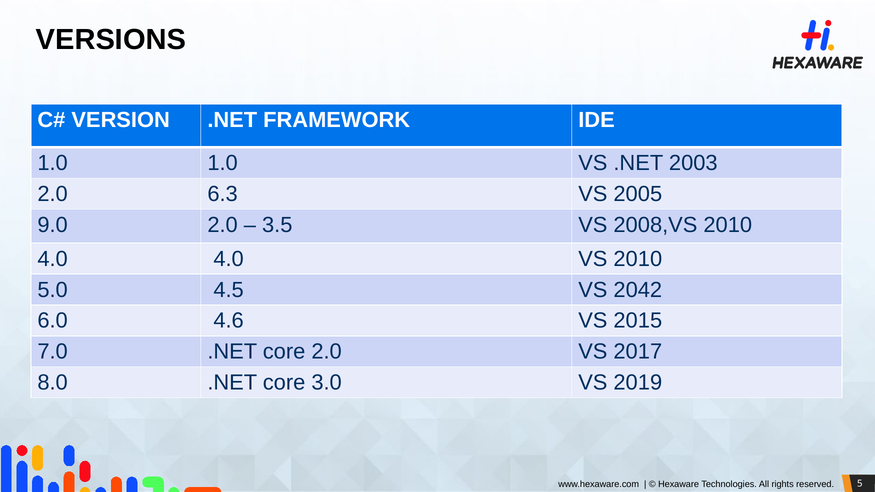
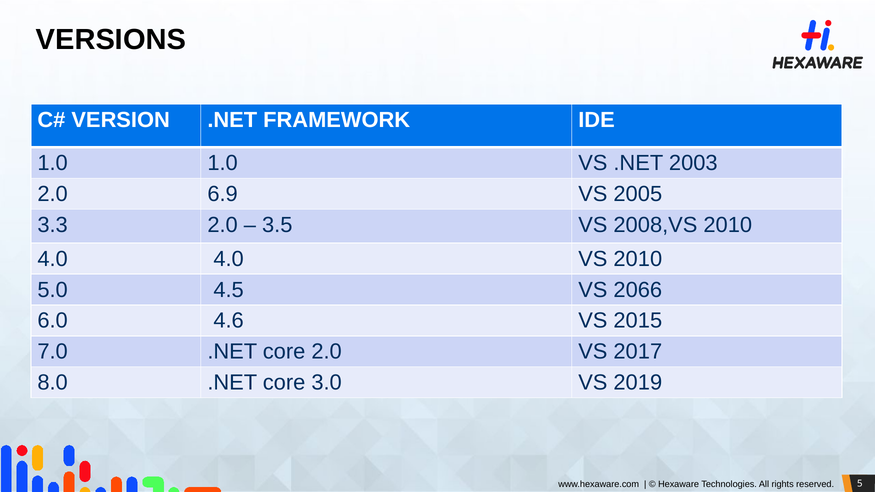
6.3: 6.3 -> 6.9 (223, 194)
9.0: 9.0 -> 3.3 (53, 225)
2042: 2042 -> 2066 (638, 290)
